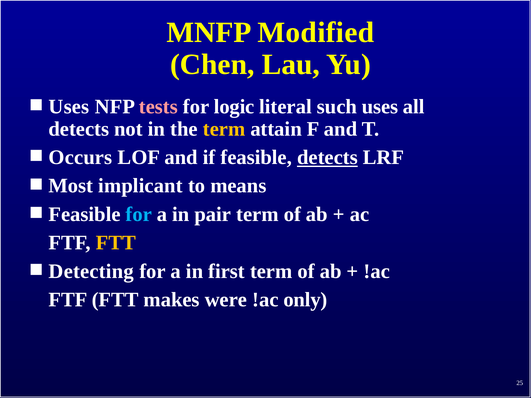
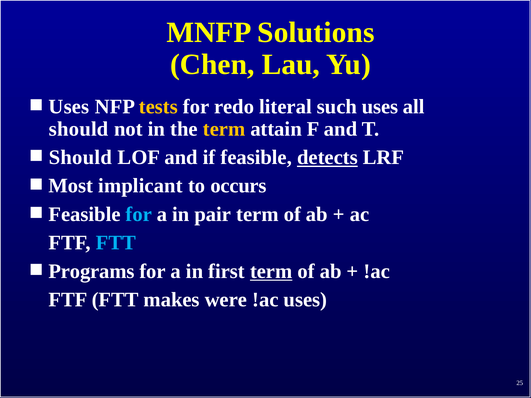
Modified: Modified -> Solutions (316, 33)
tests colour: pink -> yellow (158, 107)
logic: logic -> redo (234, 107)
detects: detects -> should (79, 129)
Occurs: Occurs -> Should (80, 157)
means: means -> occurs (238, 186)
FTT colour: yellow -> light blue (116, 243)
Detecting: Detecting -> Programs (91, 271)
term underline: none -> present (271, 271)
!ac only: only -> uses (305, 300)
